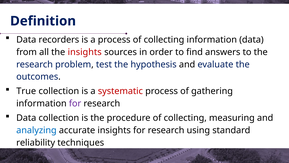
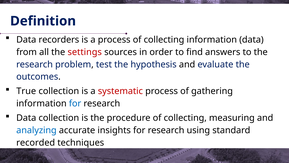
the insights: insights -> settings (85, 52)
for colour: purple -> blue (75, 103)
reliability: reliability -> recorded (36, 142)
